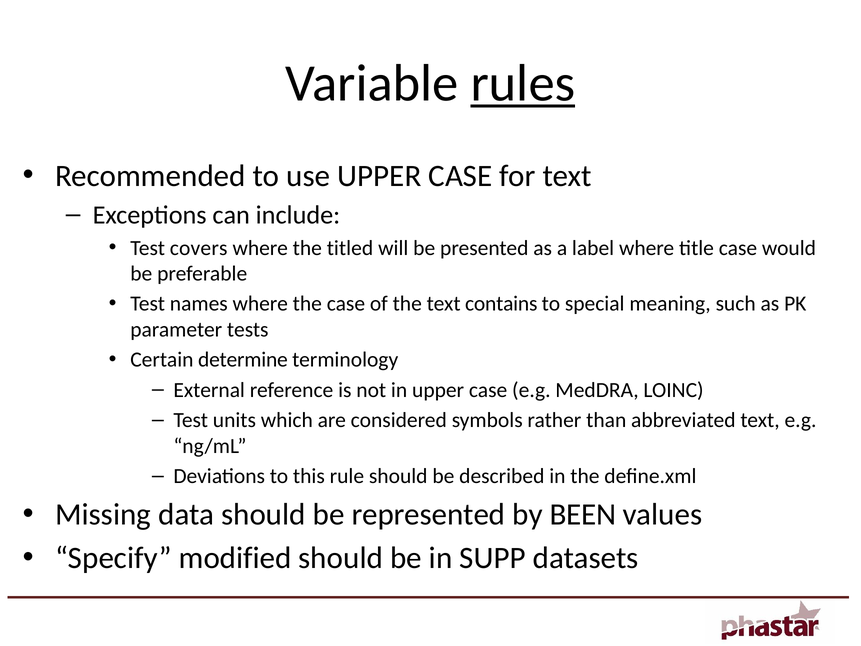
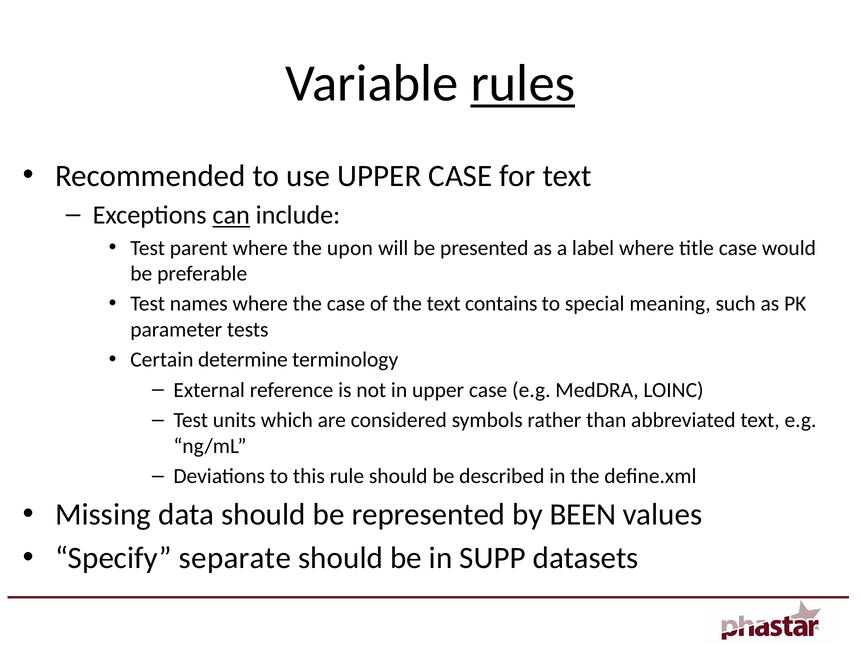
can underline: none -> present (231, 215)
covers: covers -> parent (199, 248)
titled: titled -> upon (350, 248)
modified: modified -> separate (235, 558)
